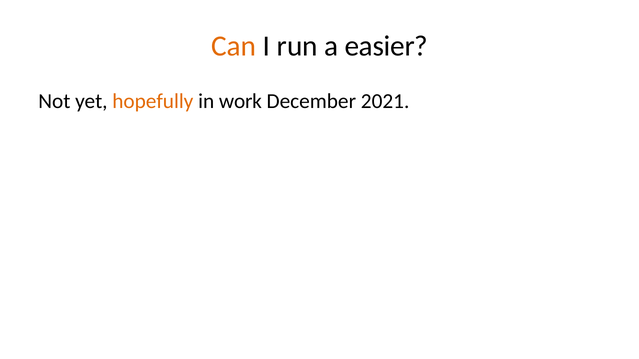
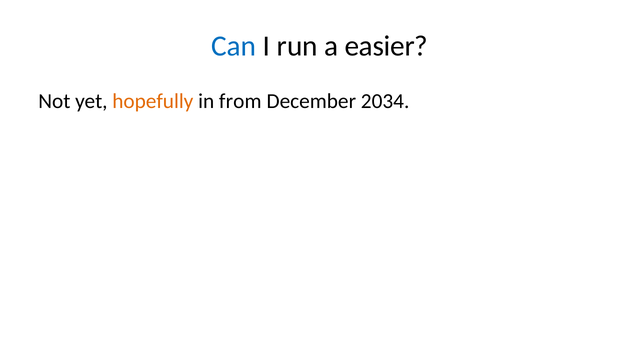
Can colour: orange -> blue (234, 46)
work: work -> from (240, 101)
2021: 2021 -> 2034 (385, 101)
